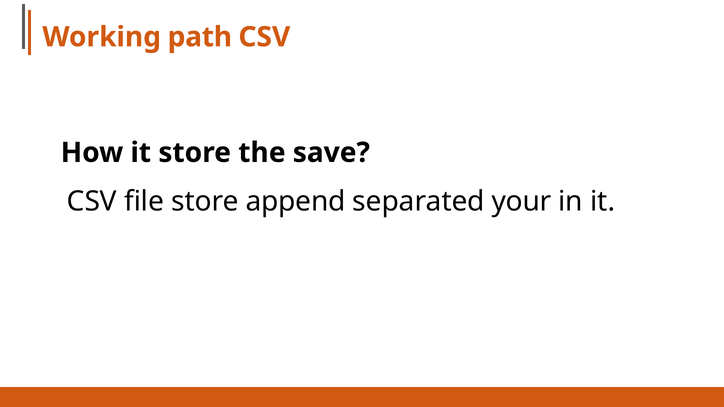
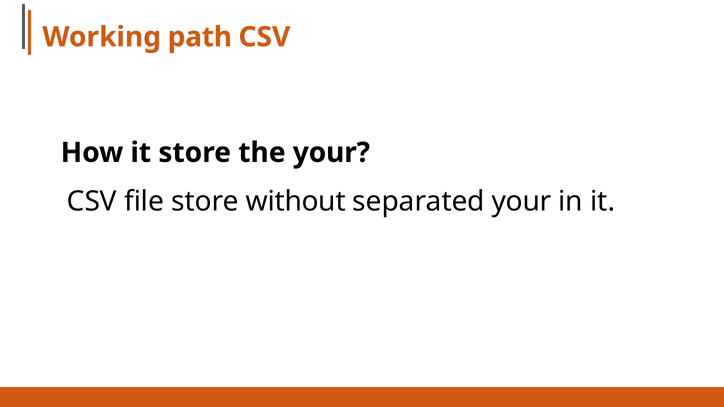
the save: save -> your (331, 153)
append: append -> without (296, 201)
